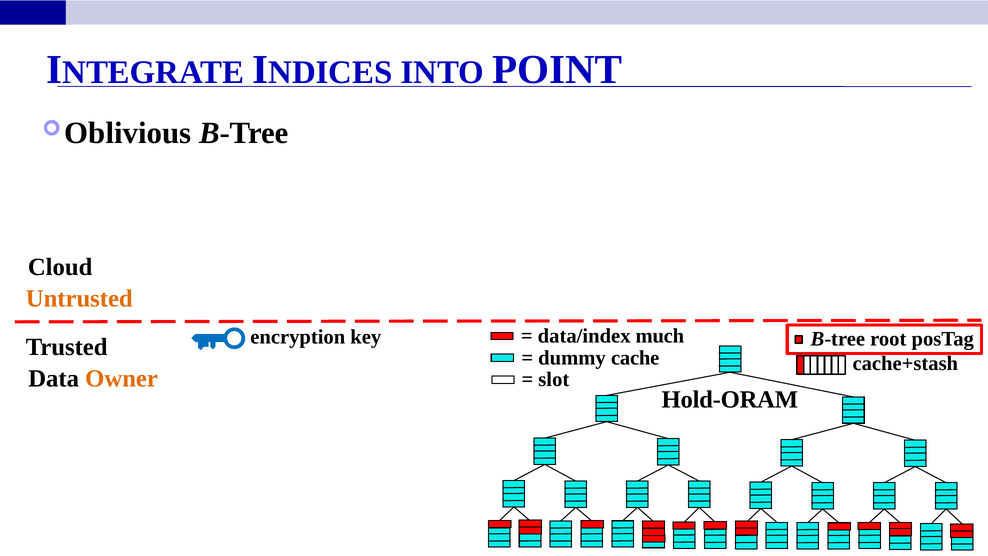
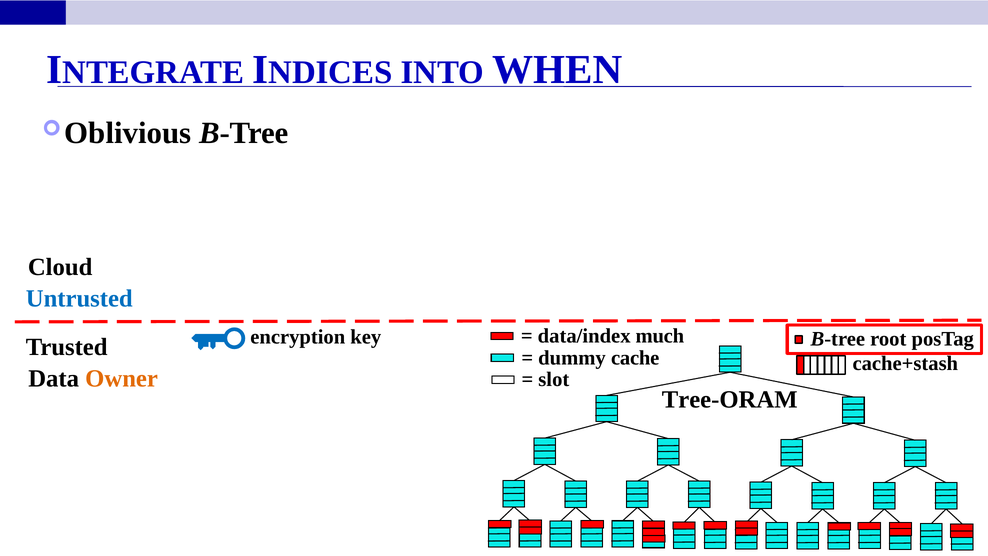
POINT: POINT -> WHEN (557, 70)
Untrusted colour: orange -> blue (79, 299)
Hold-ORAM: Hold-ORAM -> Tree-ORAM (730, 400)
